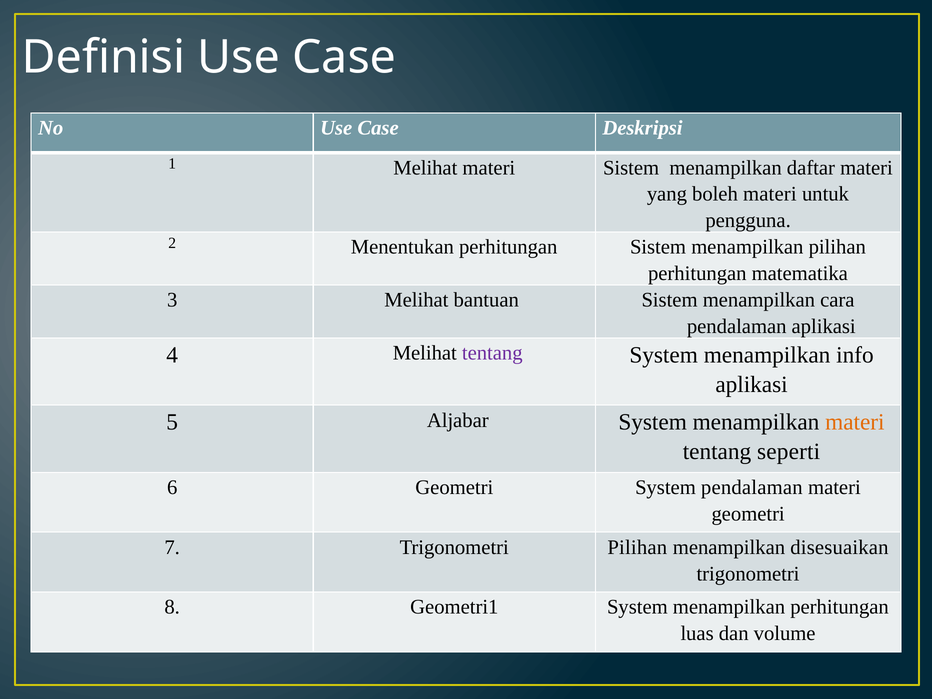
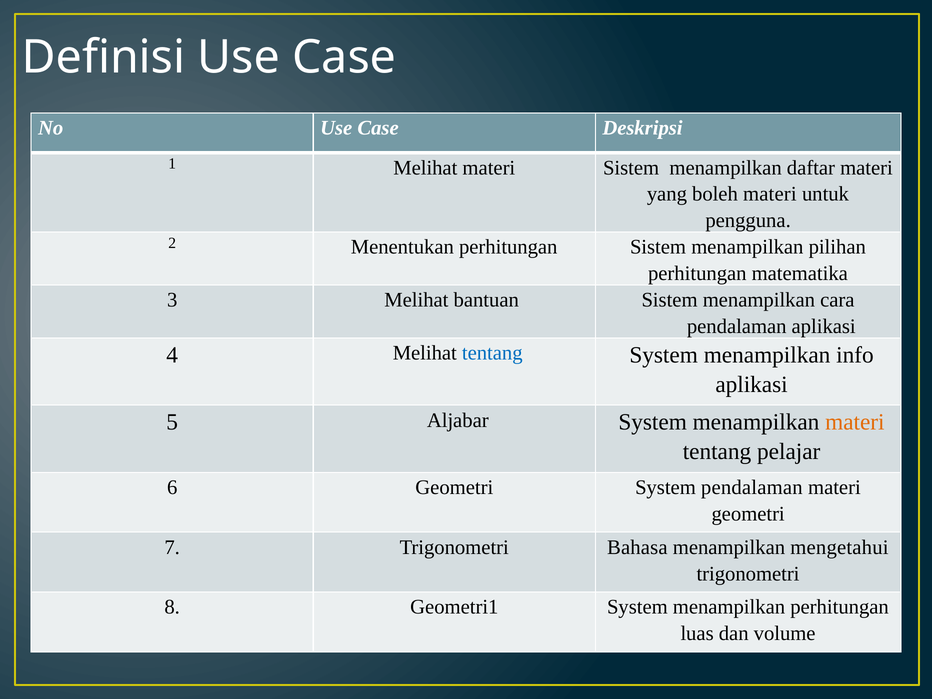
tentang colour: purple -> blue (492, 353)
seperti: seperti -> pelajar (789, 452)
Trigonometri Pilihan: Pilihan -> Bahasa (637, 547)
disesuaikan: disesuaikan -> mengetahui (839, 547)
